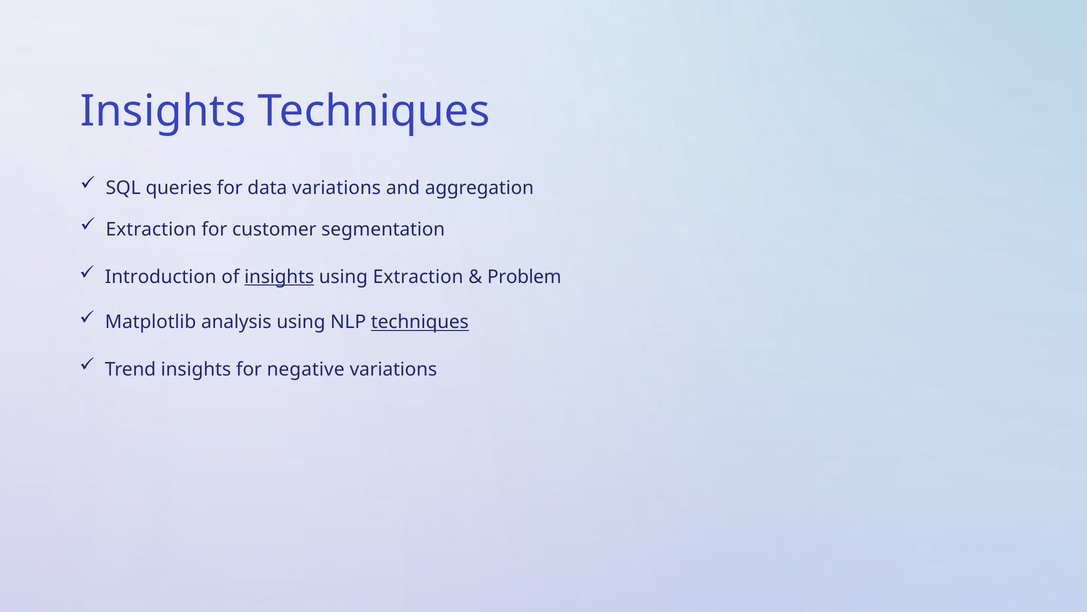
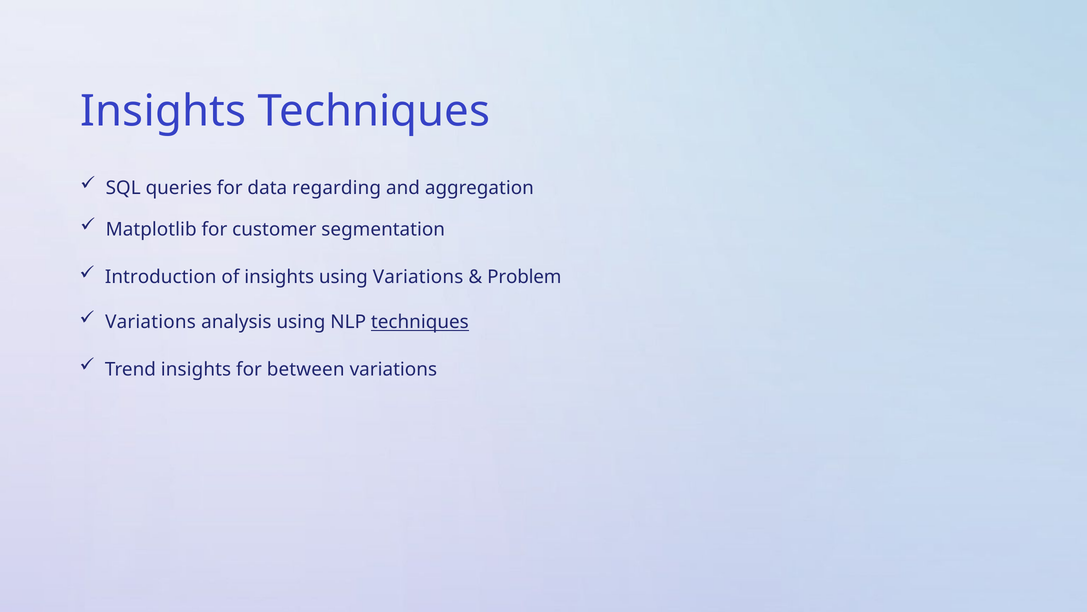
data variations: variations -> regarding (337, 188)
Extraction: Extraction -> Matplotlib (151, 229)
insights underline: present -> none (279, 277)
using Extraction: Extraction -> Variations (418, 277)
Matplotlib: Matplotlib -> Variations (150, 322)
negative: negative -> between (306, 369)
